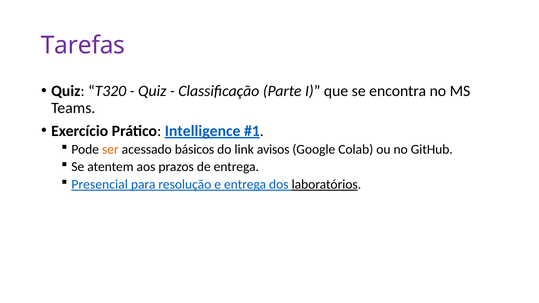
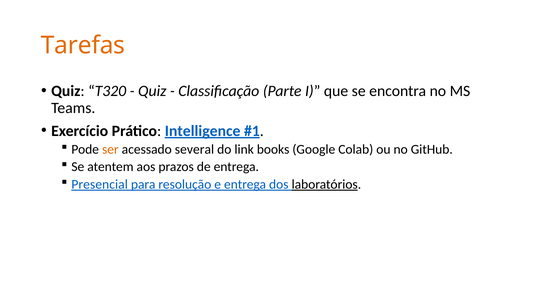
Tarefas colour: purple -> orange (83, 45)
básicos: básicos -> several (194, 150)
avisos: avisos -> books (273, 150)
